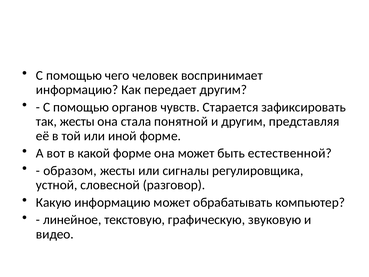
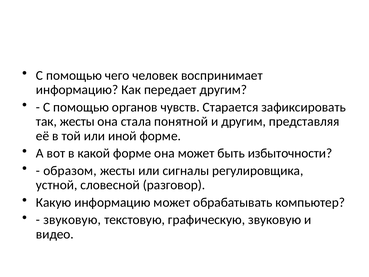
естественной: естественной -> избыточности (290, 153)
линейное: линейное -> звуковую (72, 220)
